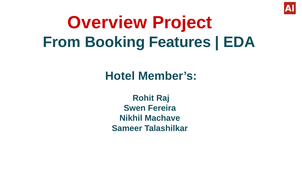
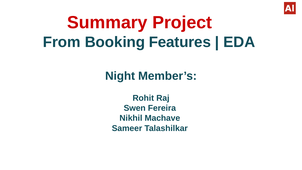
Overview: Overview -> Summary (107, 23)
Hotel: Hotel -> Night (120, 76)
